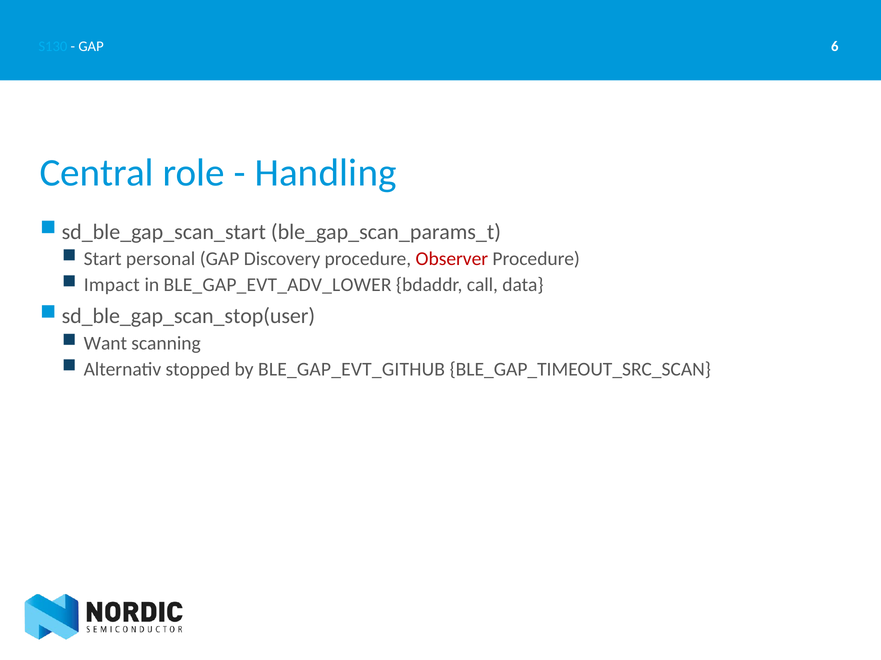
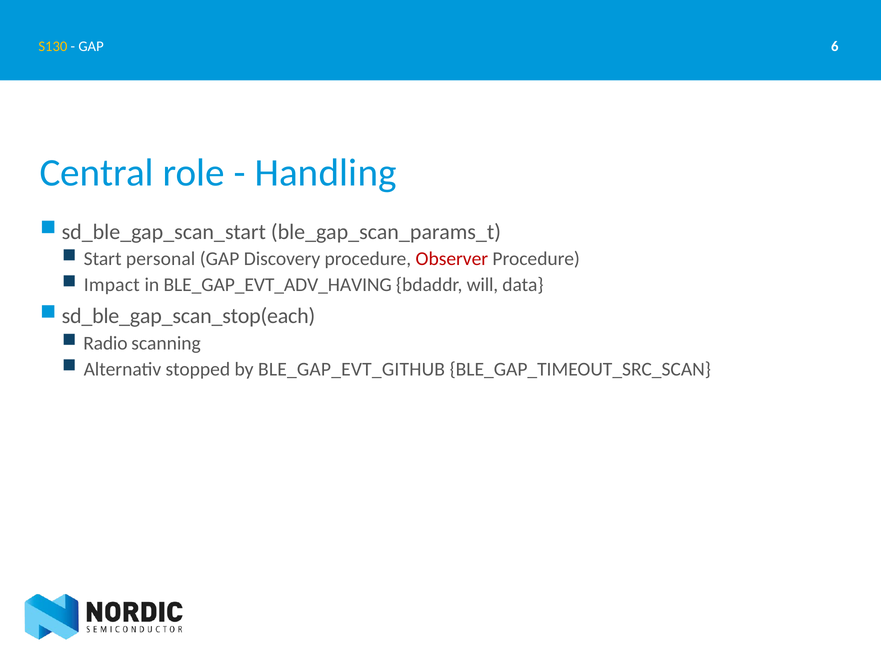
S130 colour: light blue -> yellow (53, 47)
BLE_GAP_EVT_ADV_LOWER: BLE_GAP_EVT_ADV_LOWER -> BLE_GAP_EVT_ADV_HAVING (278, 285)
call: call -> will (482, 285)
sd_ble_gap_scan_stop(user: sd_ble_gap_scan_stop(user -> sd_ble_gap_scan_stop(each (188, 316)
Want: Want -> Radio (105, 344)
